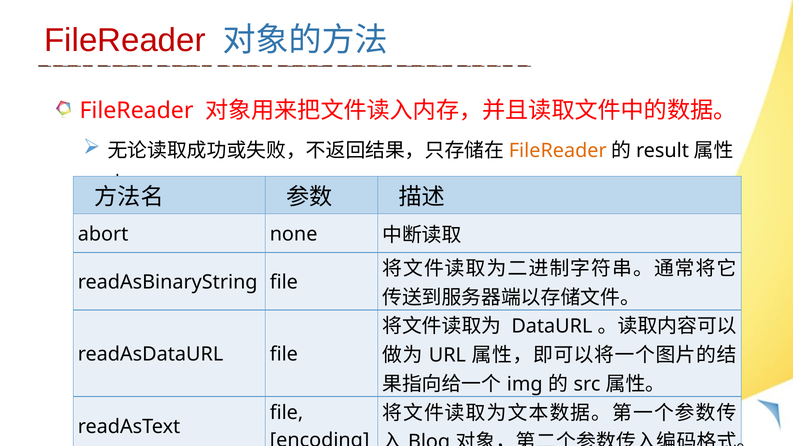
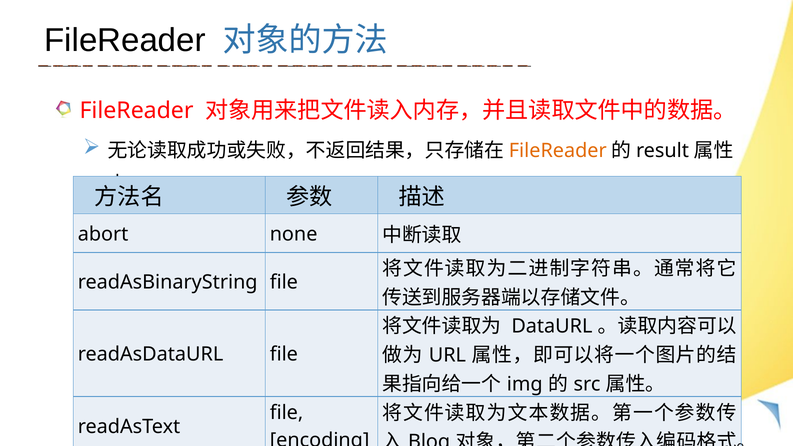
FileReader colour: red -> black (125, 41)
